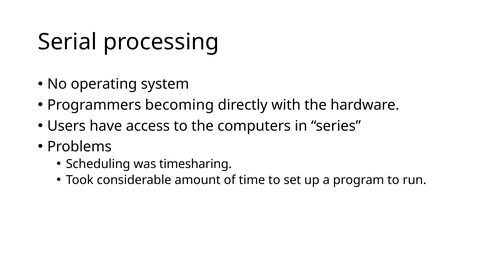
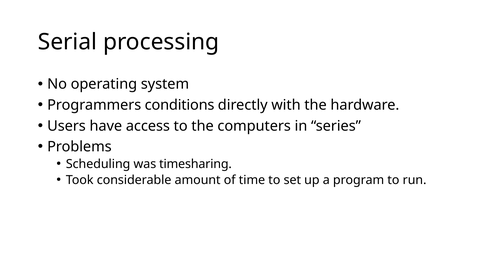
becoming: becoming -> conditions (180, 105)
